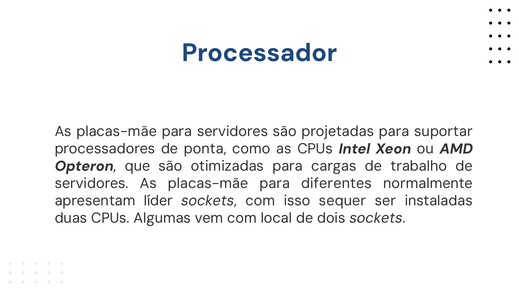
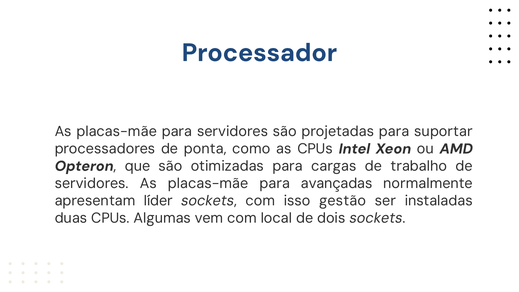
diferentes: diferentes -> avançadas (337, 183)
sequer: sequer -> gestão (343, 201)
